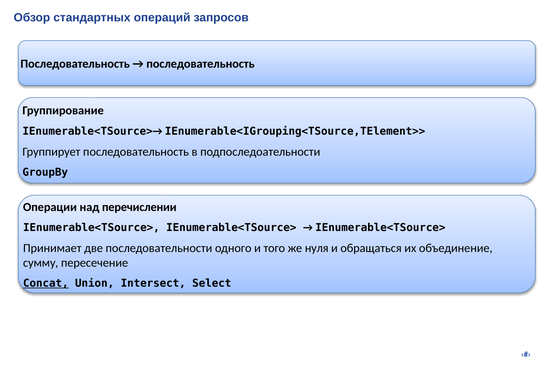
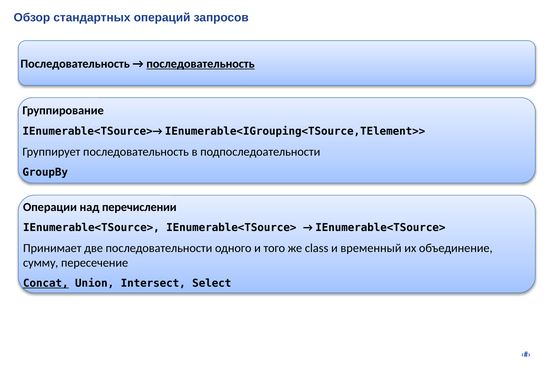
последовательность underline: none -> present (200, 64)
нуля: нуля -> class (317, 248)
обращаться: обращаться -> временный (371, 248)
